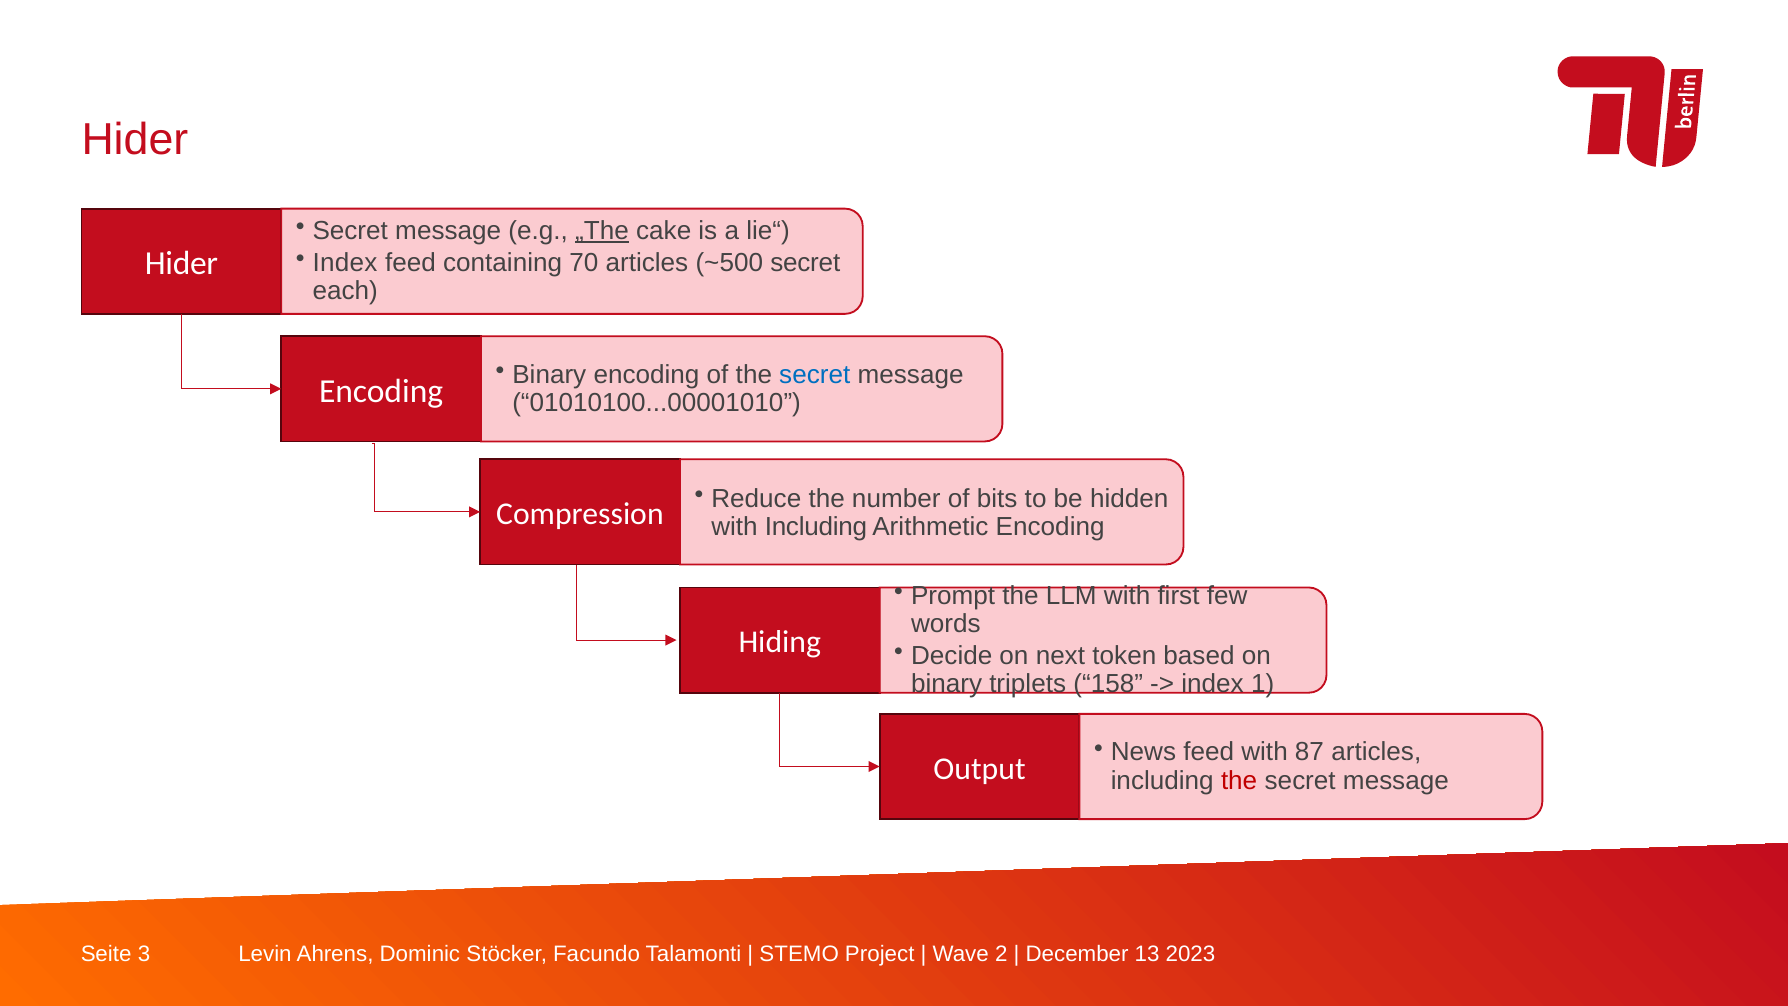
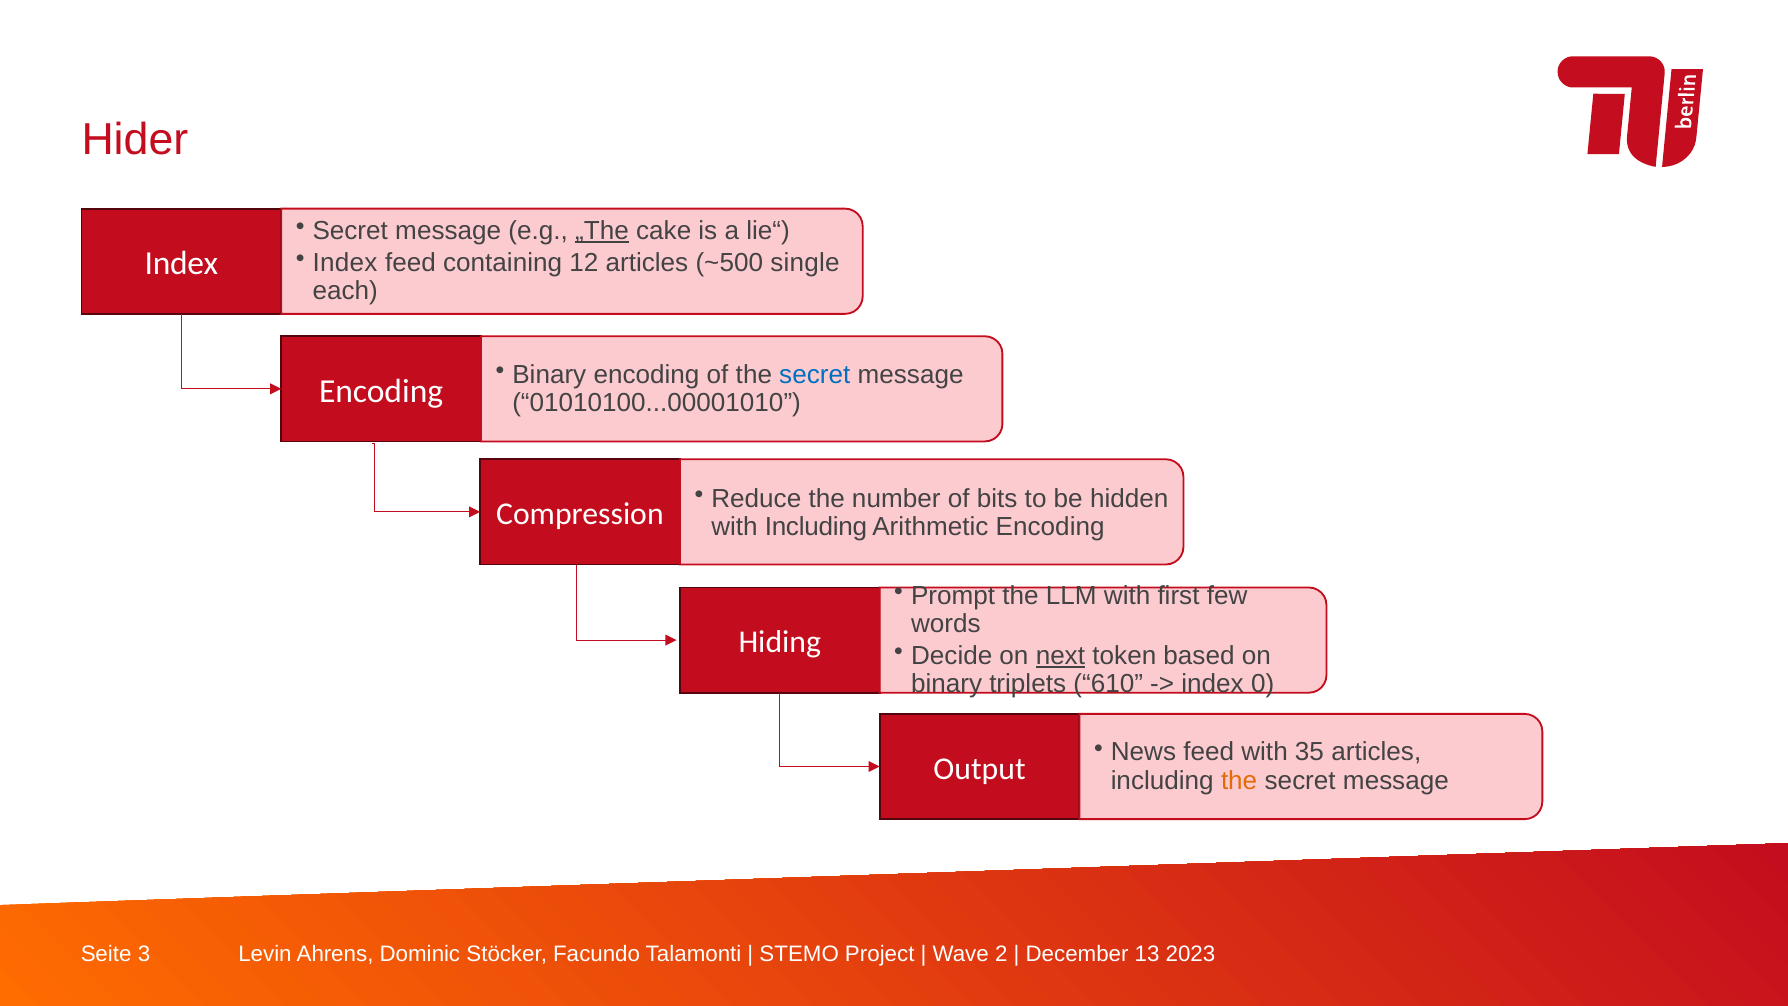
70: 70 -> 12 (584, 263)
~500 secret: secret -> single (805, 263)
Hider: Hider -> Index (181, 264)
next underline: none -> present (1060, 656)
158: 158 -> 610 (1108, 684)
1: 1 -> 0 (1263, 684)
87: 87 -> 35 (1309, 752)
the colour: red -> orange (1239, 780)
